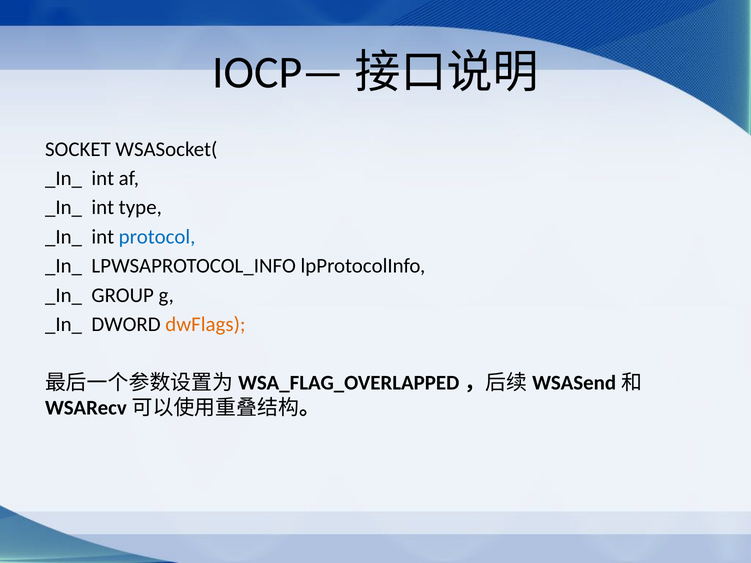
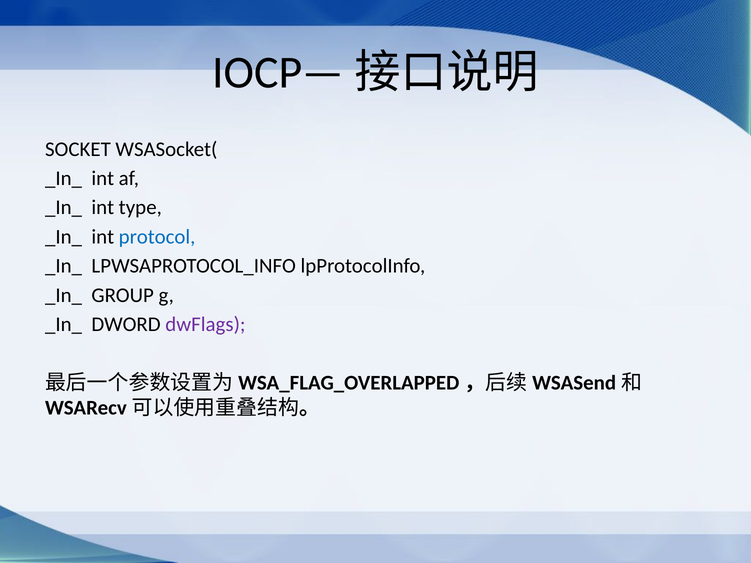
dwFlags colour: orange -> purple (205, 325)
